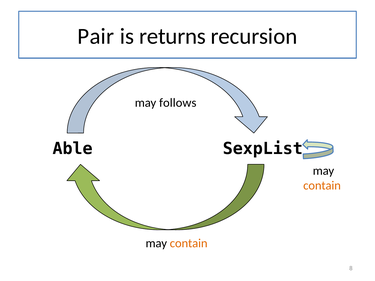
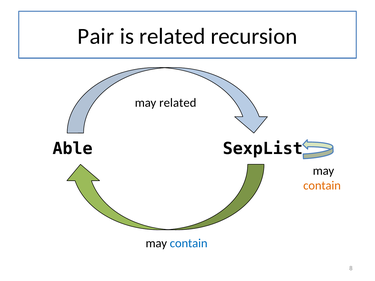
is returns: returns -> related (172, 36)
may follows: follows -> related (178, 103)
contain colour: orange -> blue (189, 243)
